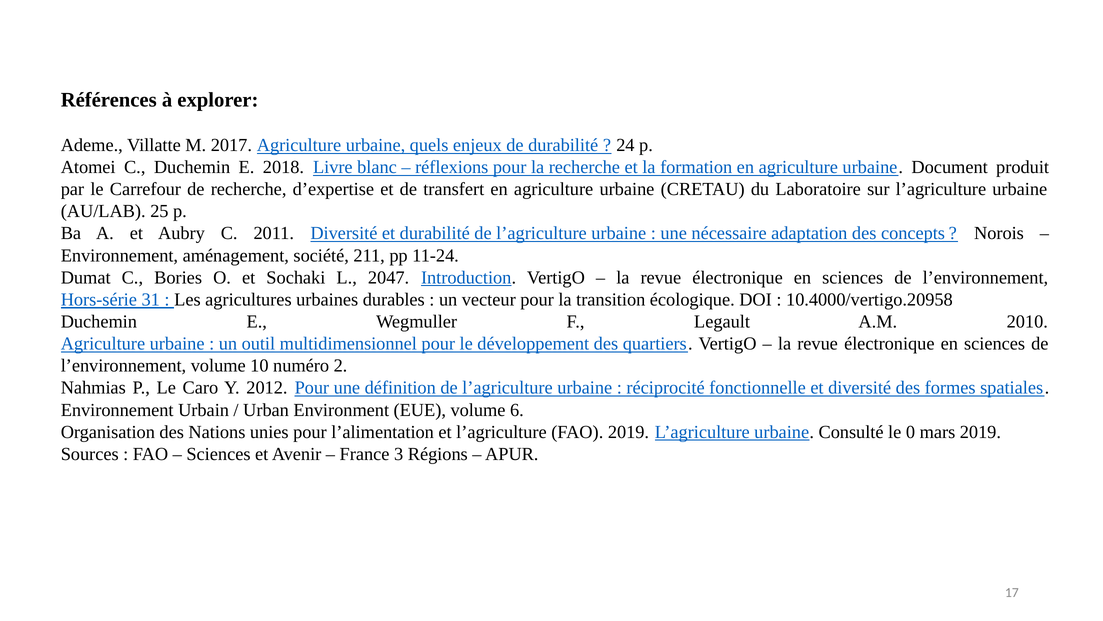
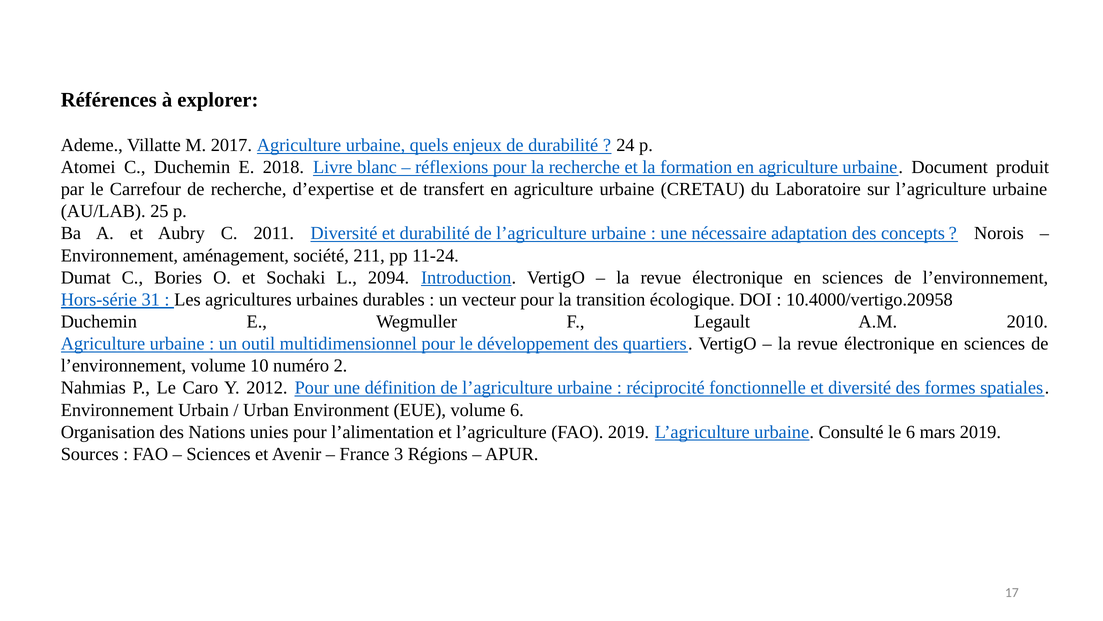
2047: 2047 -> 2094 (389, 277)
le 0: 0 -> 6 (910, 432)
